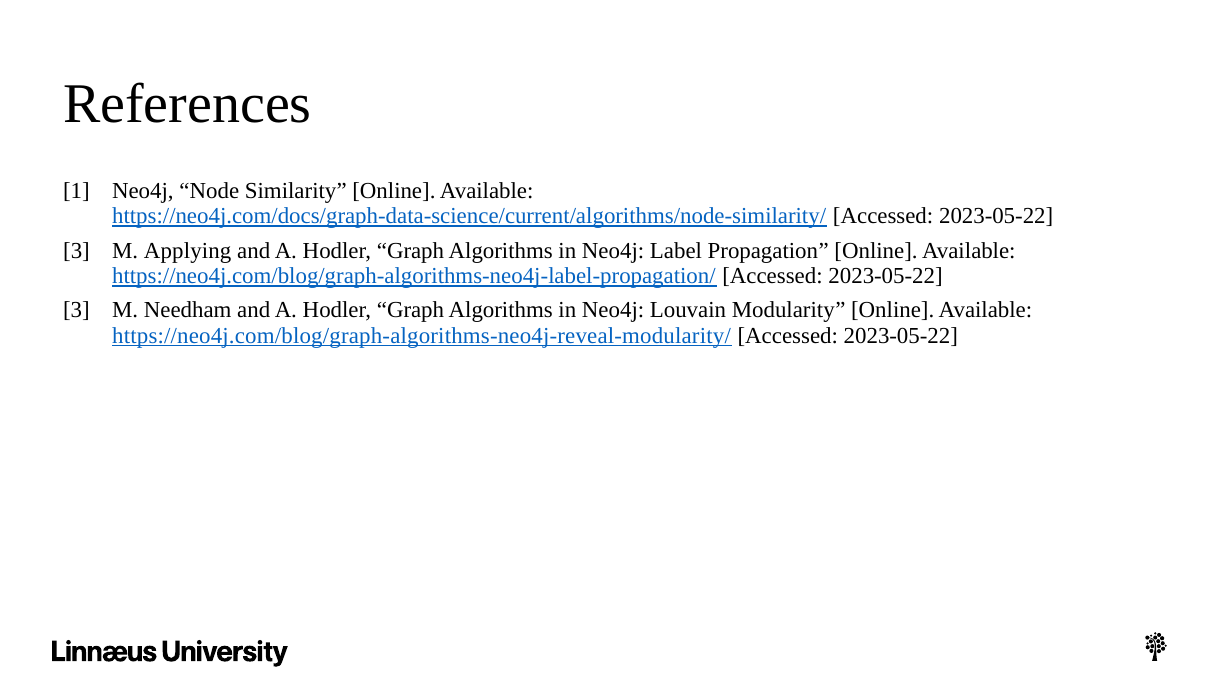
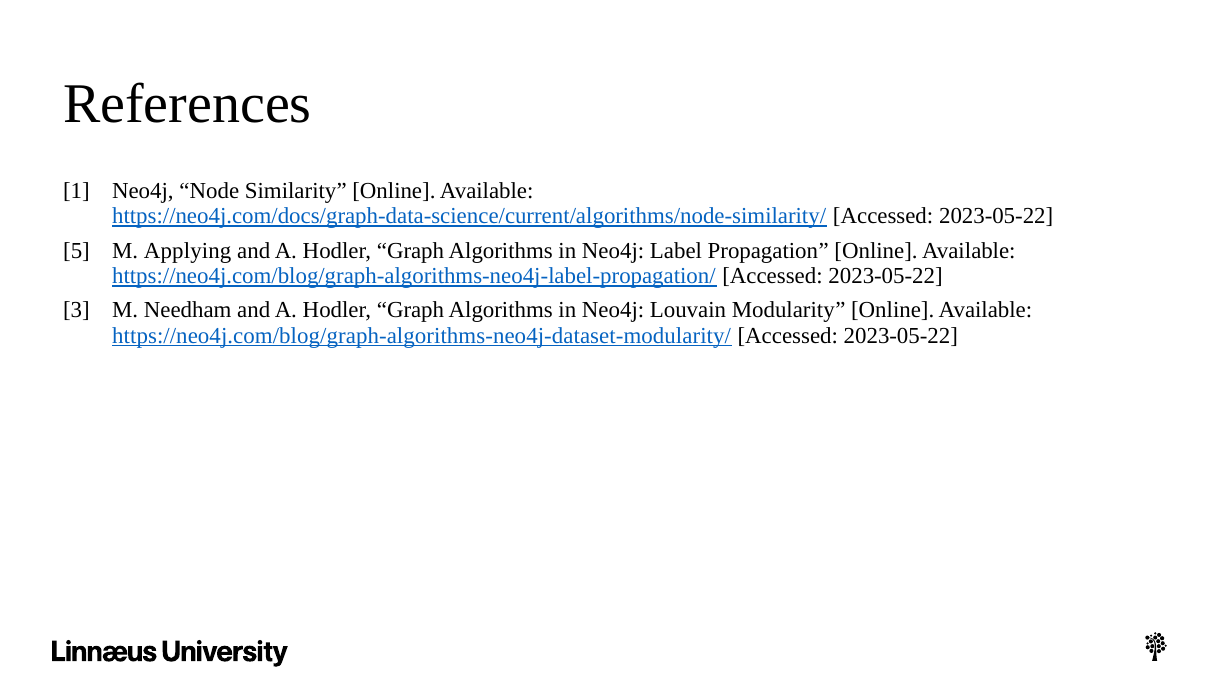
3: 3 -> 5 (77, 250)
https://neo4j.com/blog/graph-algorithms-neo4j-reveal-modularity/: https://neo4j.com/blog/graph-algorithms-neo4j-reveal-modularity/ -> https://neo4j.com/blog/graph-algorithms-neo4j-dataset-modularity/ (422, 336)
